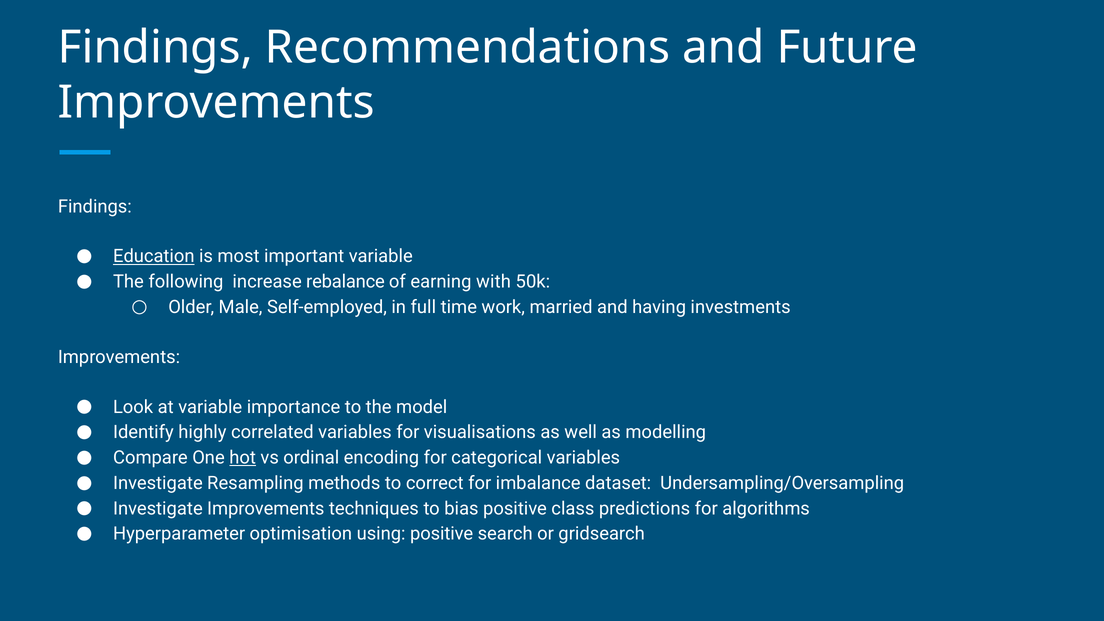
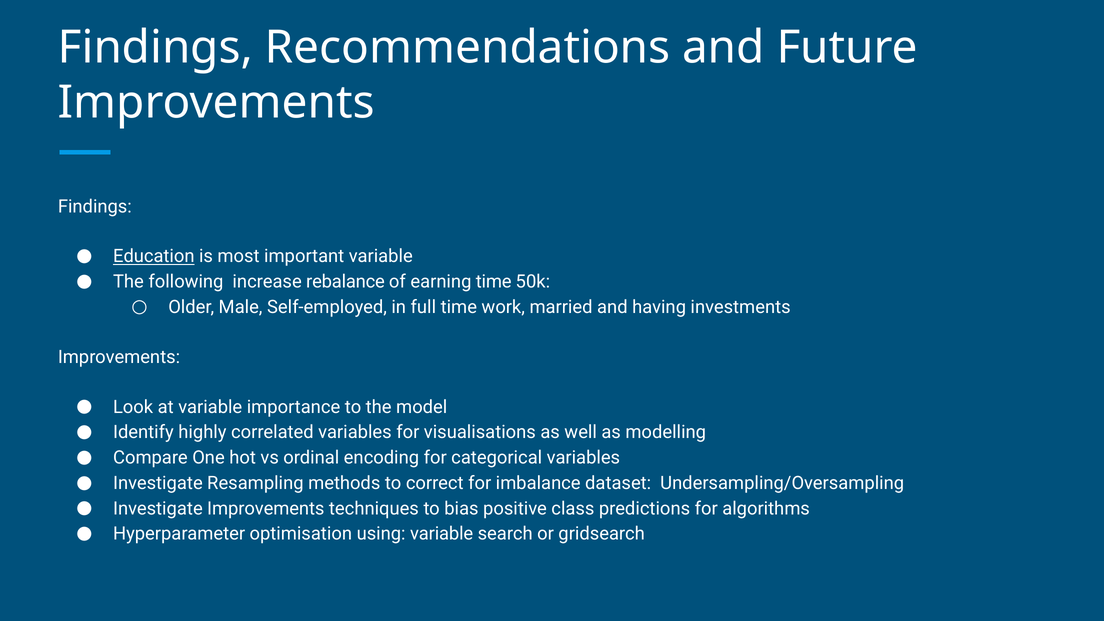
earning with: with -> time (494, 282)
hot underline: present -> none (243, 458)
using positive: positive -> variable (442, 534)
